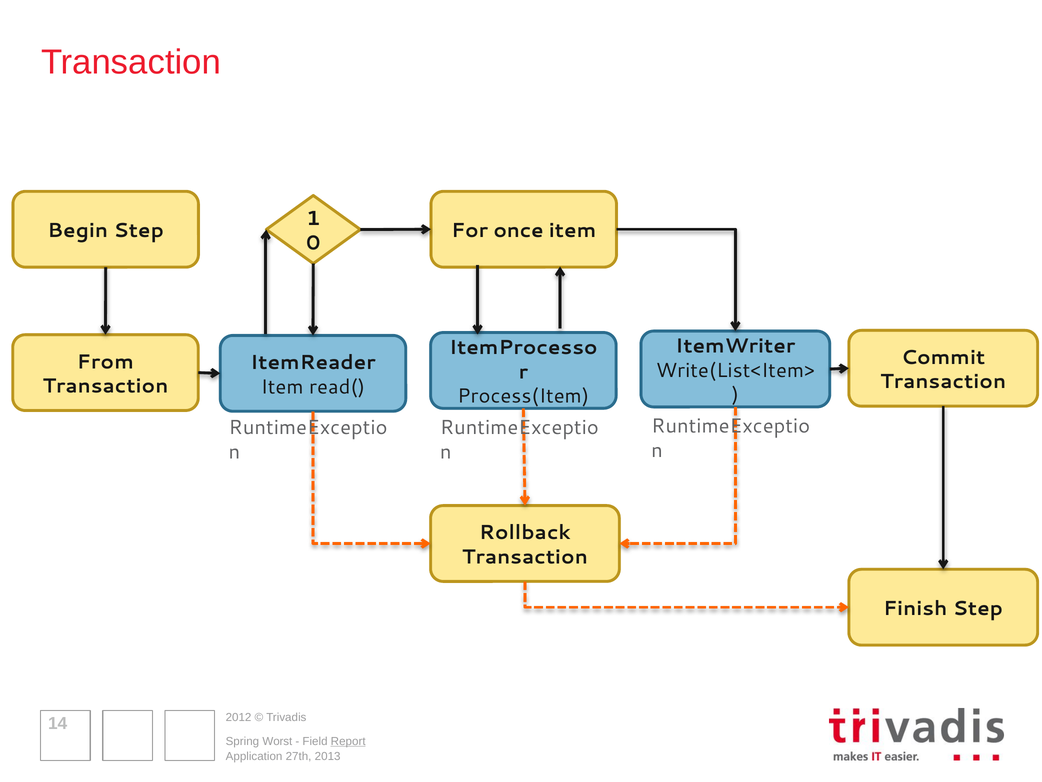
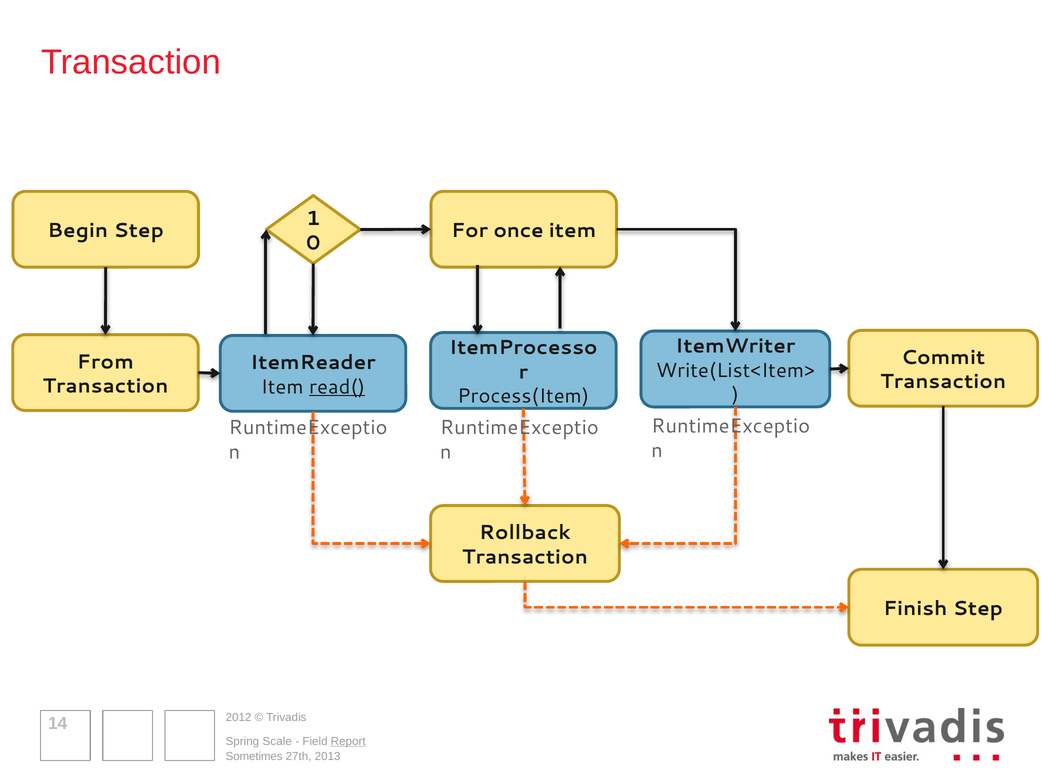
read( underline: none -> present (337, 387)
Worst: Worst -> Scale (277, 741)
Application: Application -> Sometimes (254, 756)
